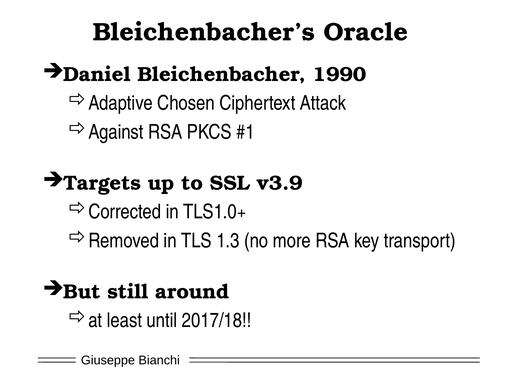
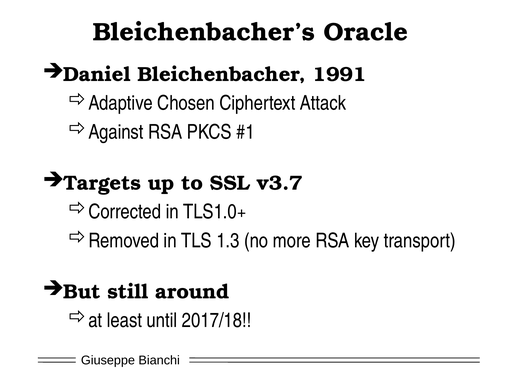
1990: 1990 -> 1991 (339, 74)
v3.9: v3.9 -> v3.7 (280, 183)
